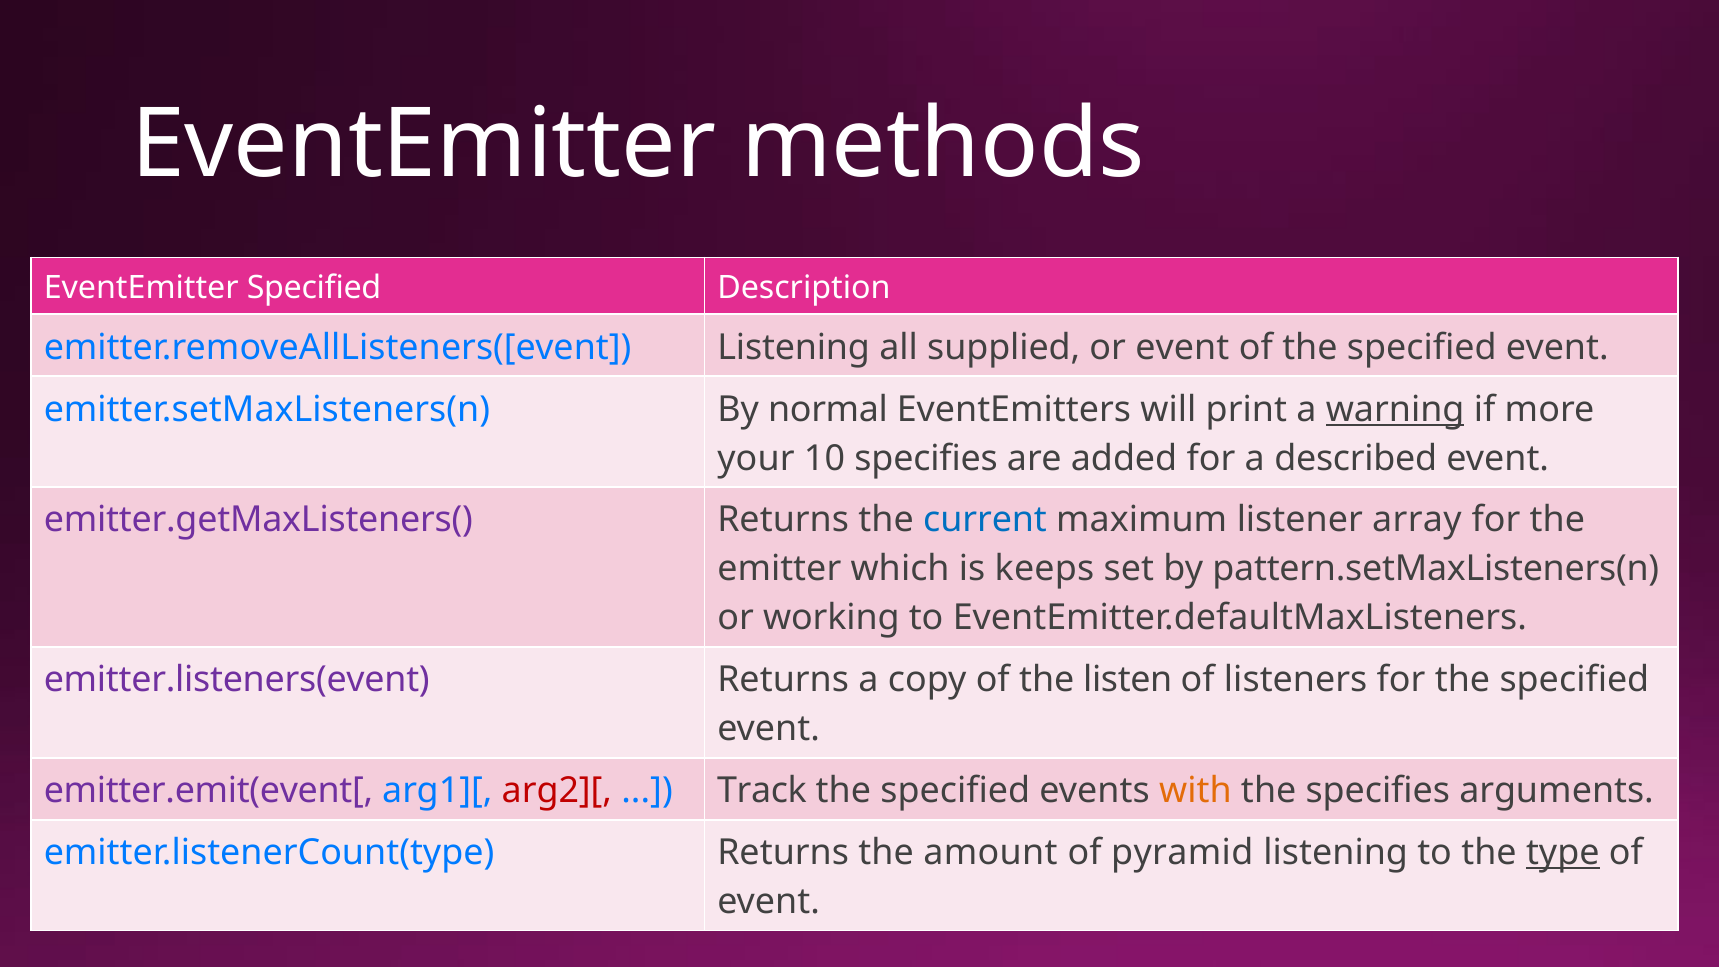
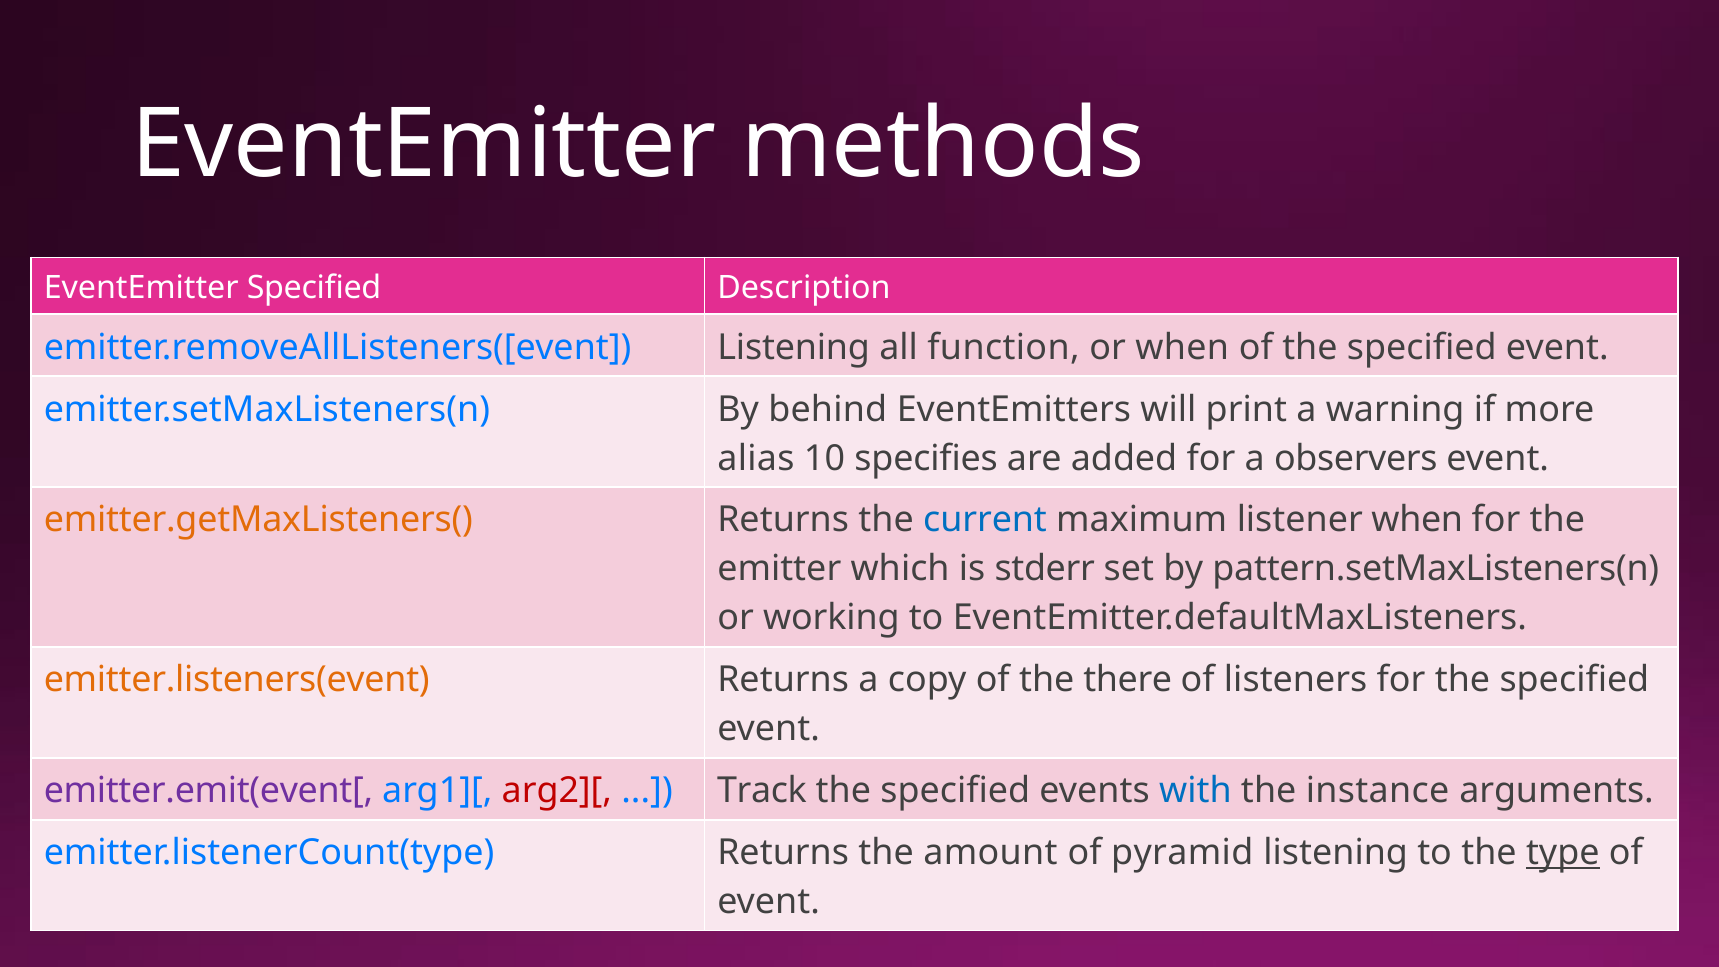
supplied: supplied -> function (1003, 347)
or event: event -> when (1182, 347)
normal: normal -> behind (828, 409)
warning underline: present -> none (1395, 409)
your: your -> alias (756, 458)
described: described -> observers (1356, 458)
emitter.getMaxListeners( colour: purple -> orange (258, 520)
listener array: array -> when (1417, 520)
keeps: keeps -> stderr (1045, 569)
emitter.listeners(event colour: purple -> orange (237, 680)
listen: listen -> there (1128, 680)
with colour: orange -> blue (1195, 791)
the specifies: specifies -> instance (1378, 791)
